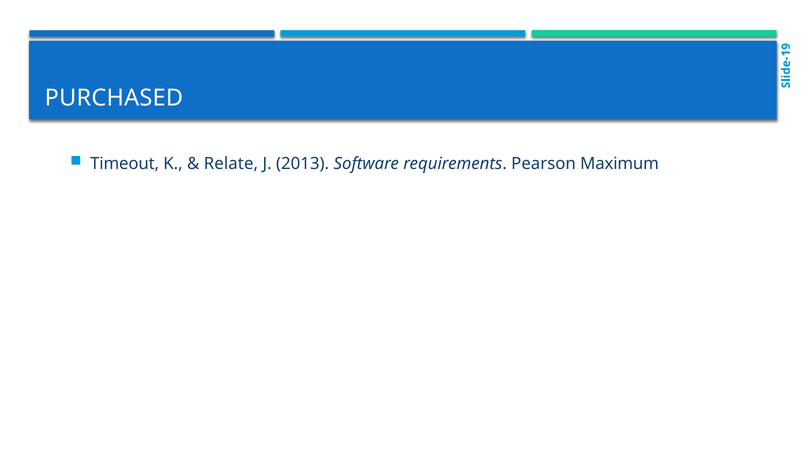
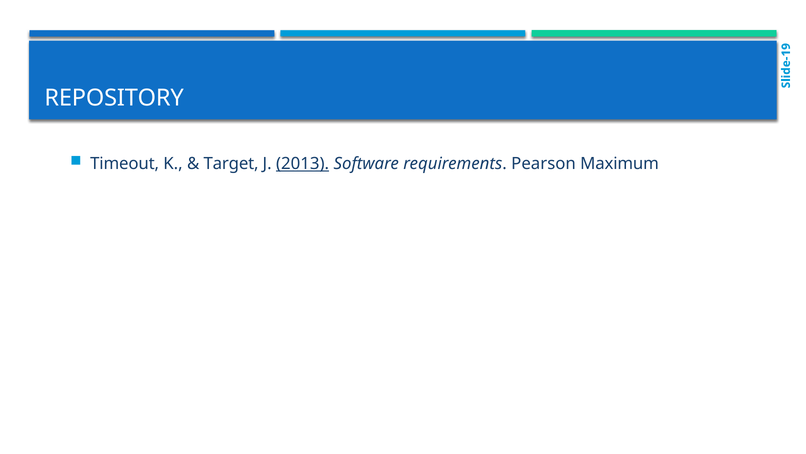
PURCHASED: PURCHASED -> REPOSITORY (114, 98)
Relate: Relate -> Target (231, 164)
2013 underline: none -> present (303, 164)
